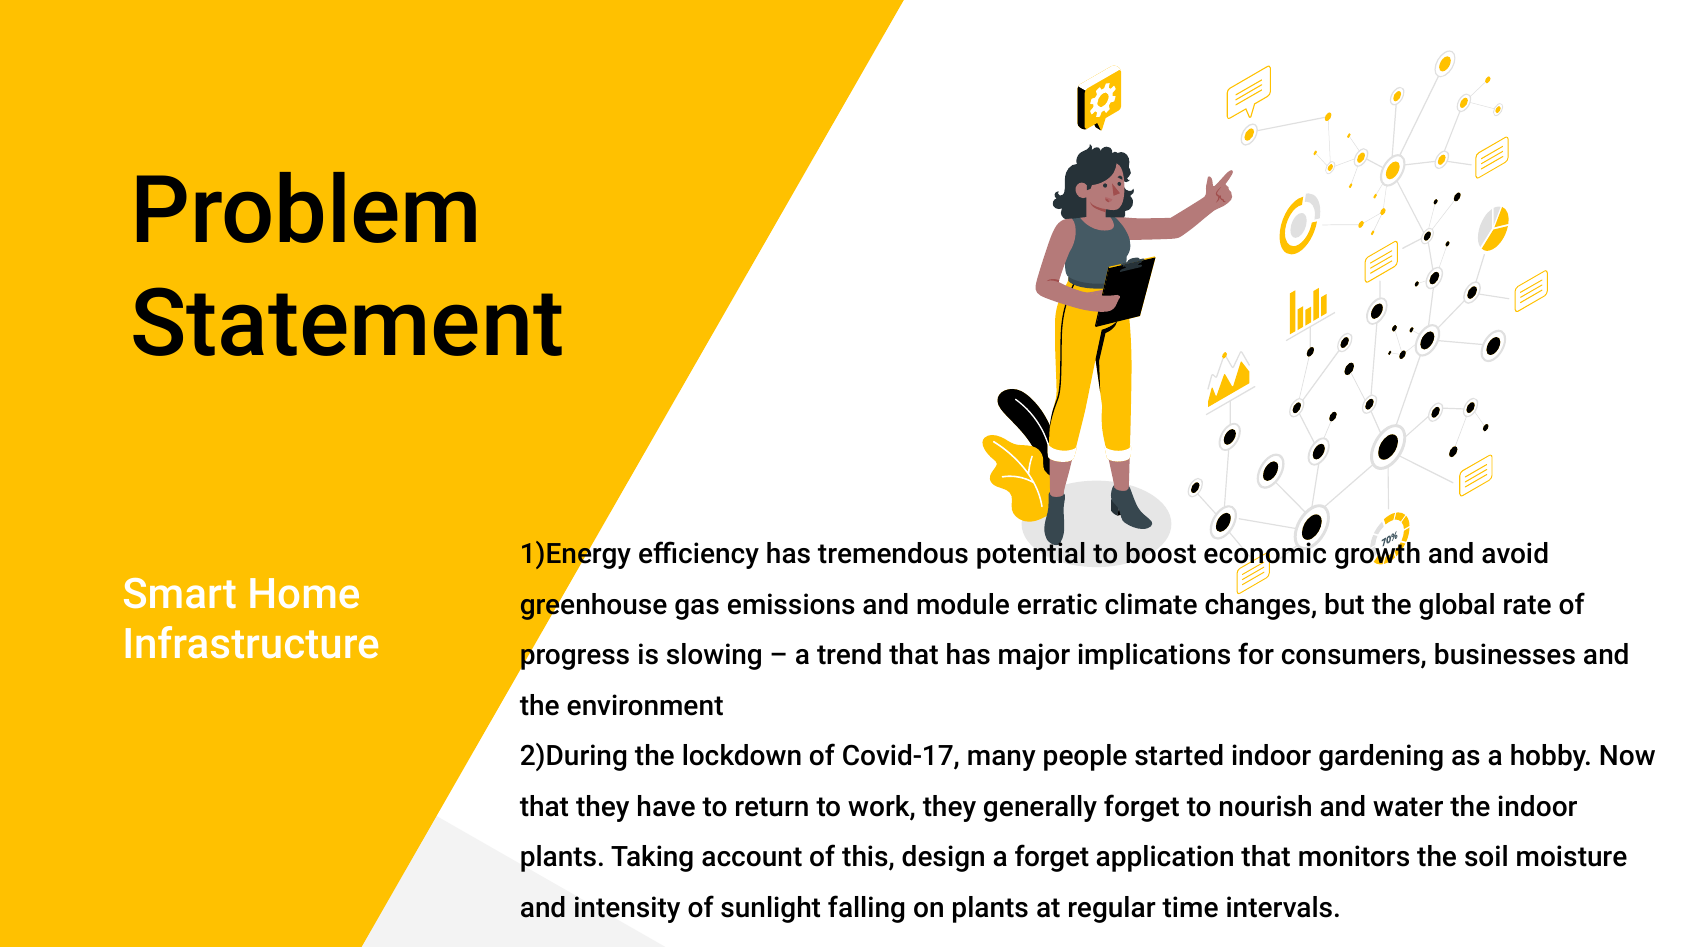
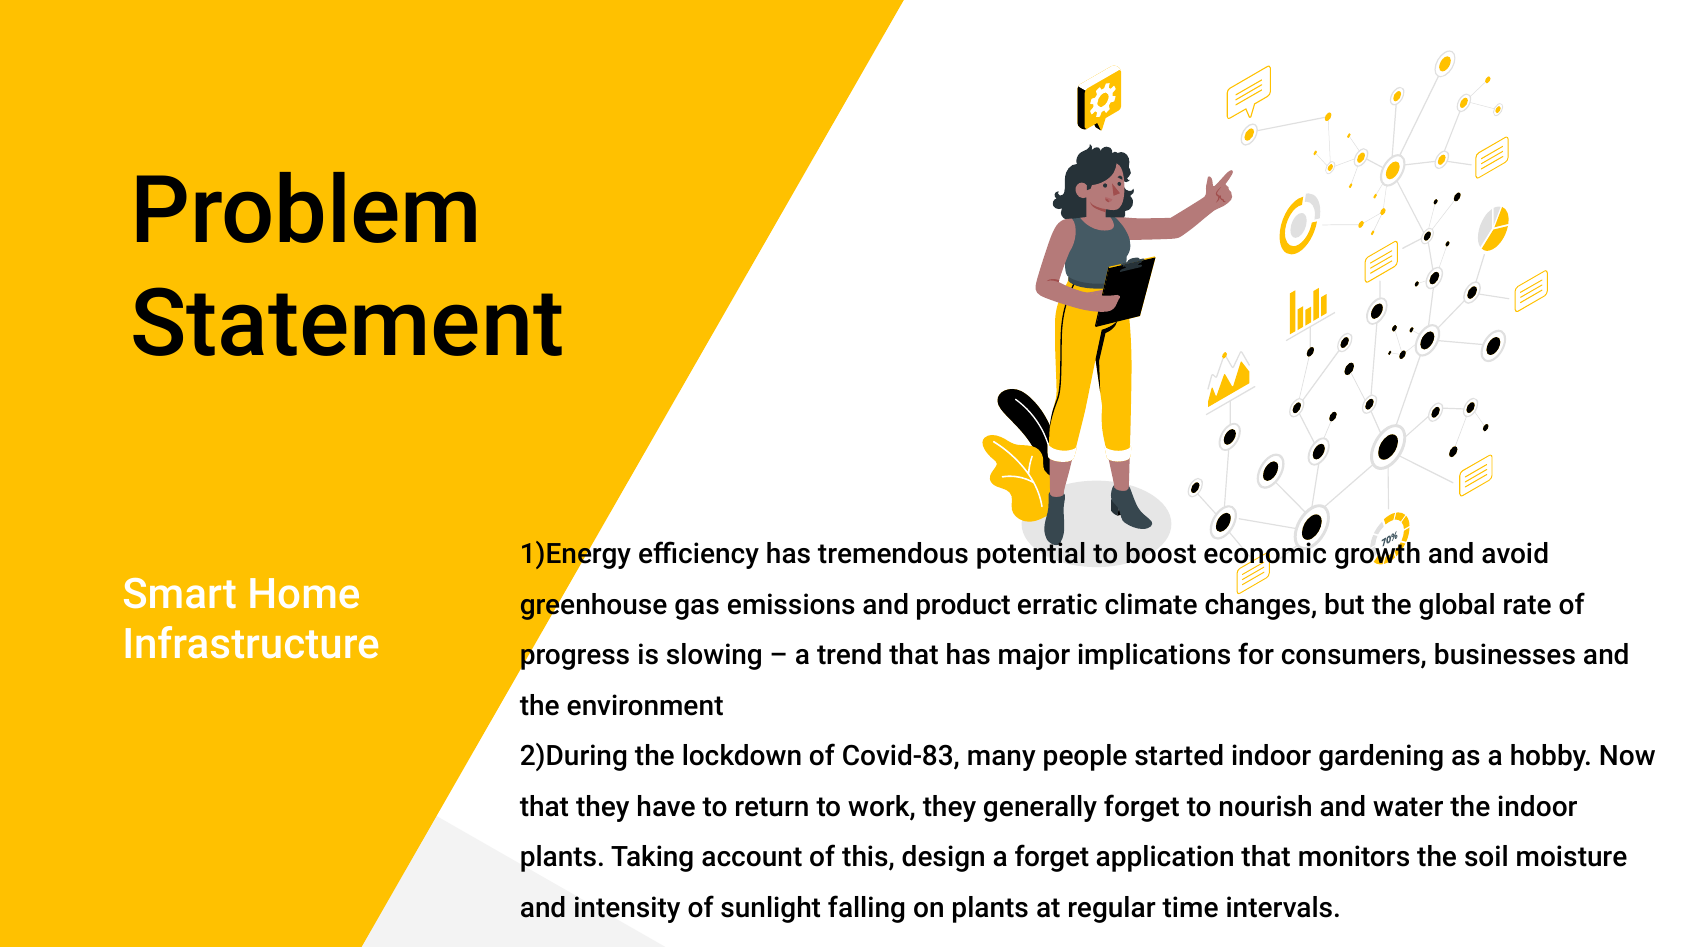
module: module -> product (963, 605)
Covid-17: Covid-17 -> Covid-83 (901, 757)
